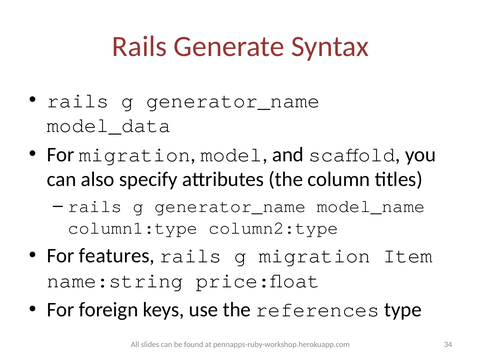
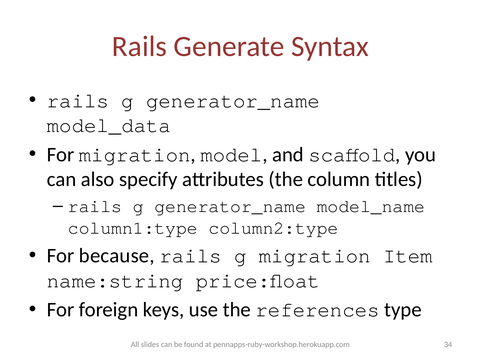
features: features -> because (117, 256)
